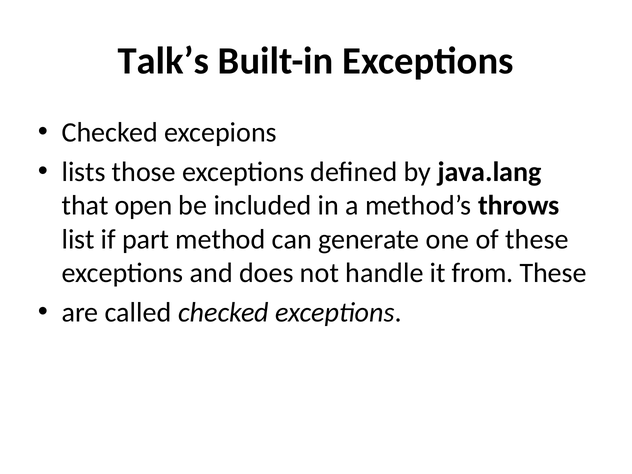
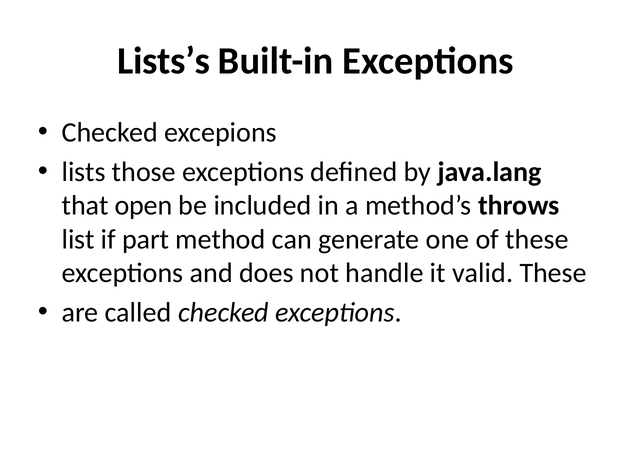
Talk’s: Talk’s -> Lists’s (164, 61)
from: from -> valid (483, 273)
